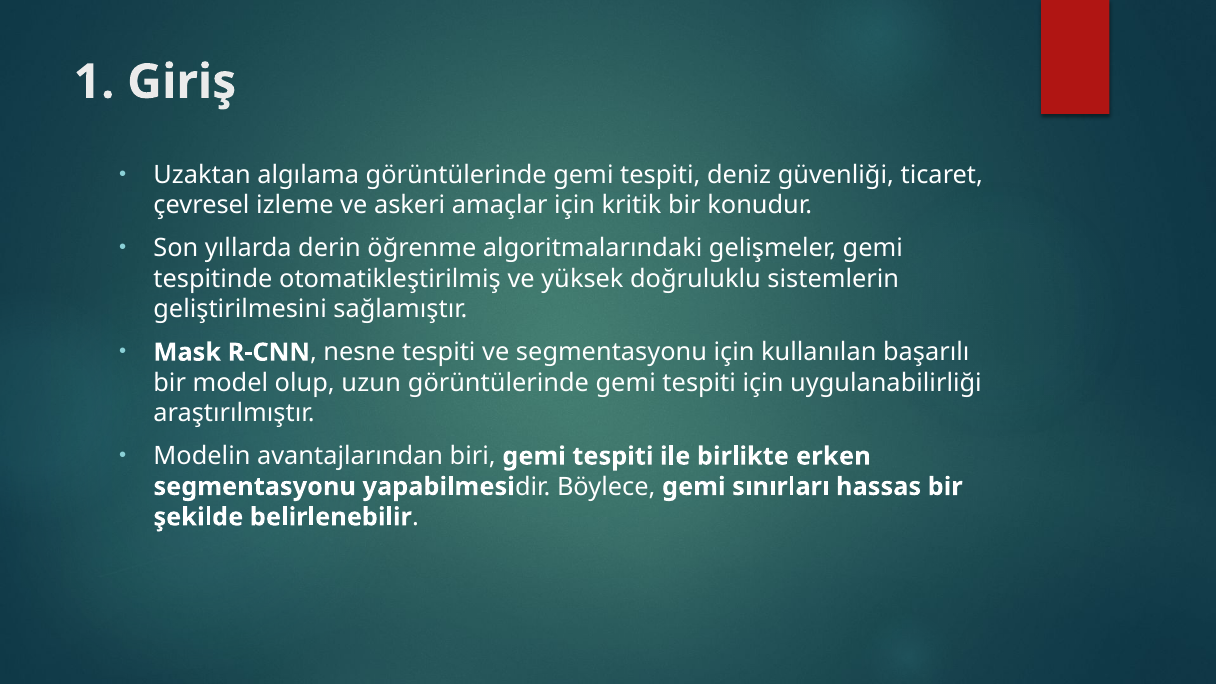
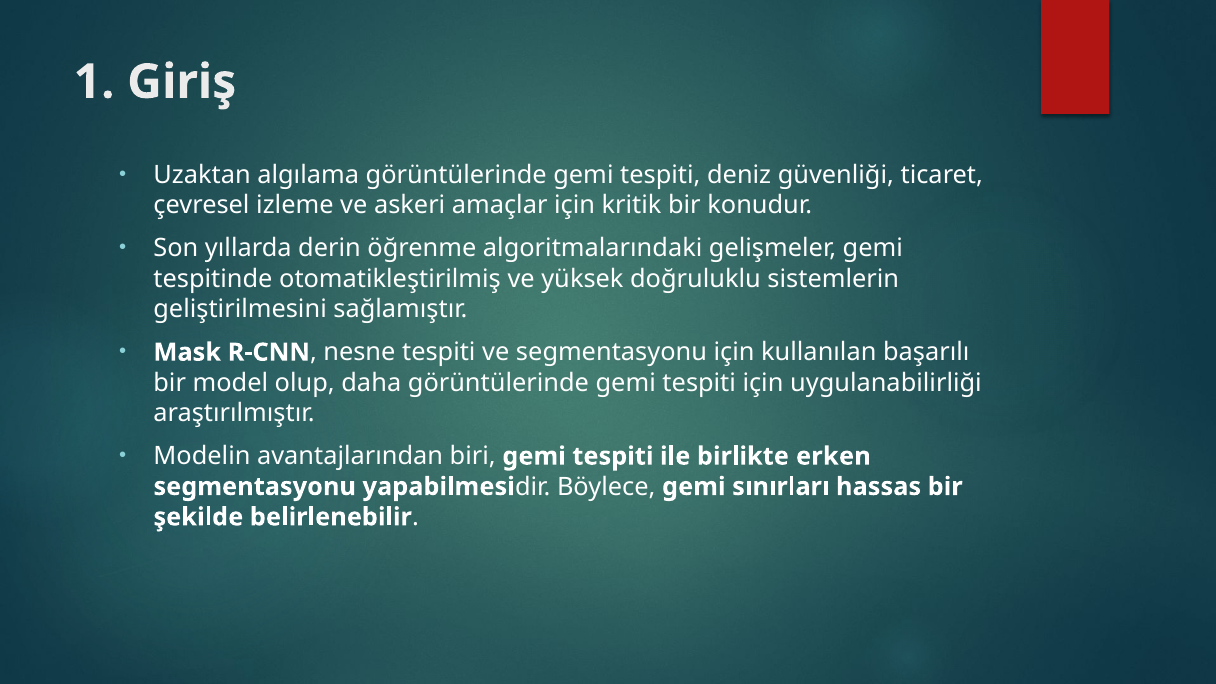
uzun: uzun -> daha (371, 383)
